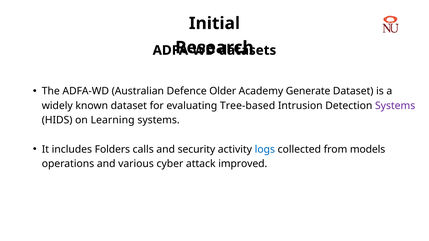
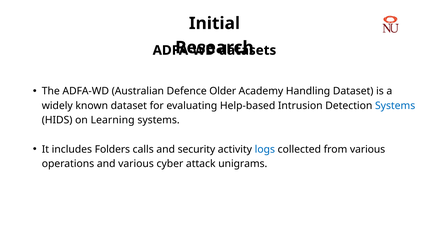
Generate: Generate -> Handling (308, 91)
Tree-based: Tree-based -> Help-based (248, 106)
Systems colour: purple -> blue (395, 106)
from models: models -> various (368, 149)
improved: improved -> unigrams (243, 164)
